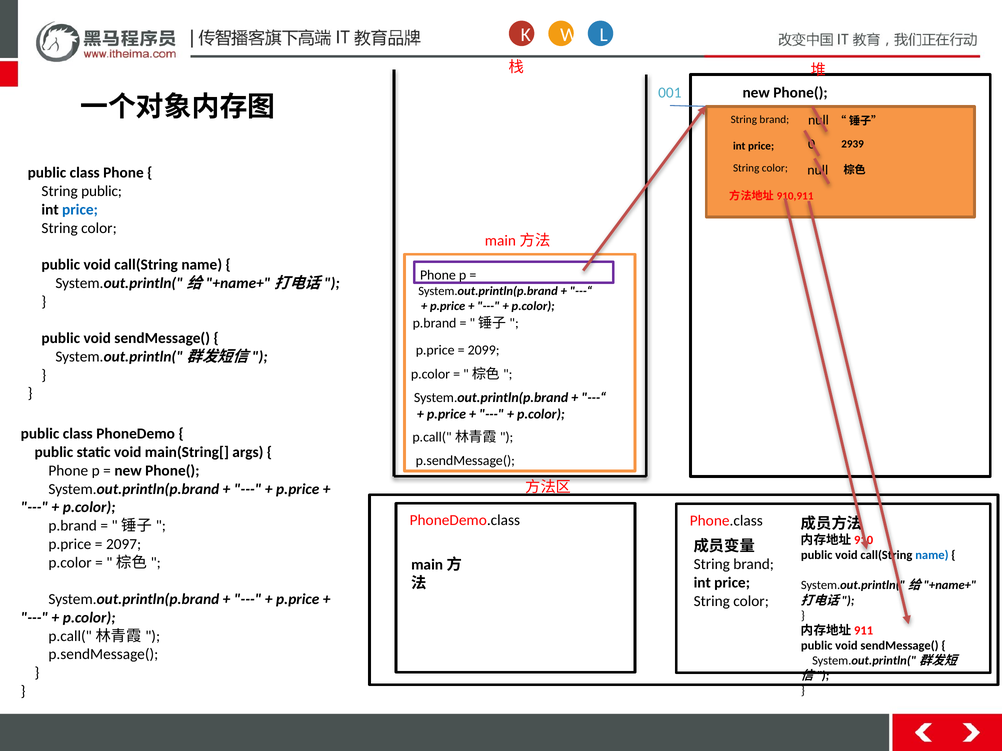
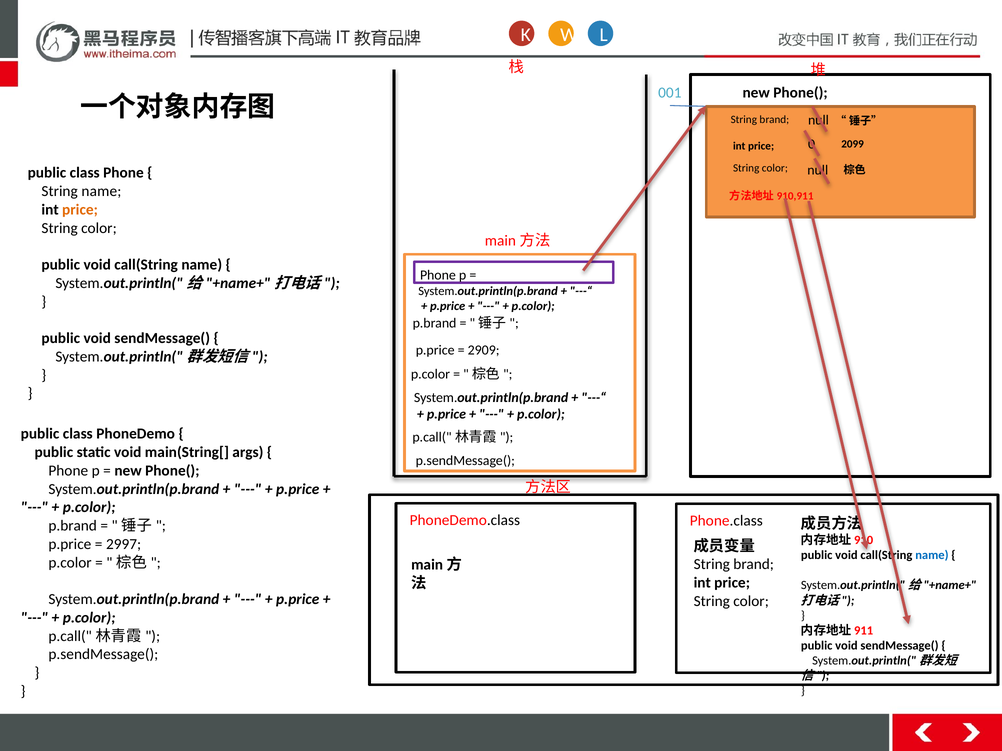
2939: 2939 -> 2099 (853, 144)
String public: public -> name (101, 191)
price colour: blue -> orange (80, 210)
2099: 2099 -> 2909 (484, 351)
2097: 2097 -> 2997 (124, 544)
